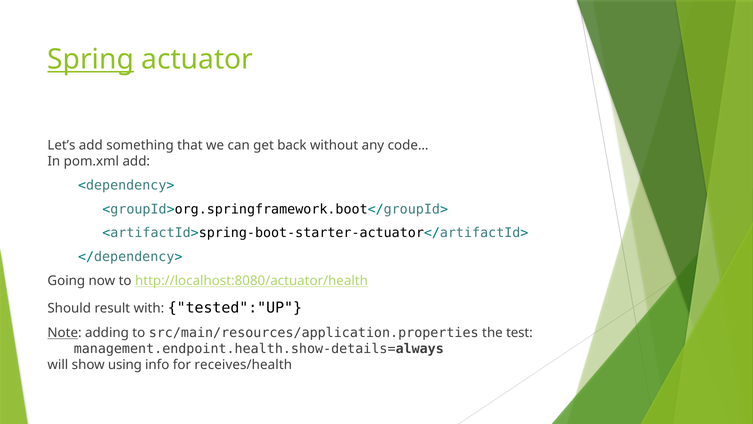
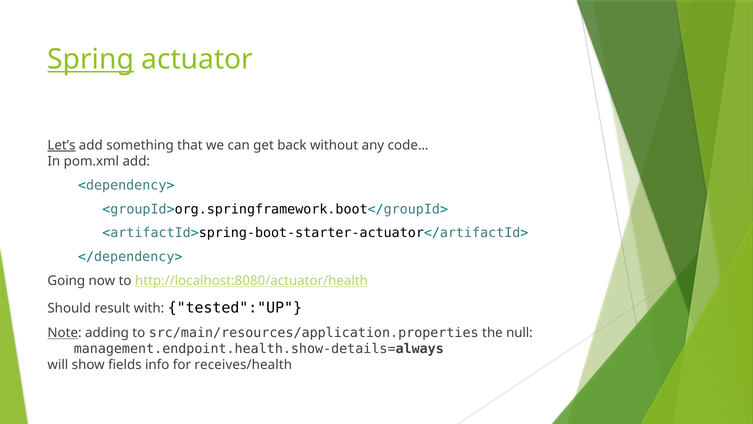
Let’s underline: none -> present (61, 145)
test: test -> null (519, 332)
using: using -> fields (125, 364)
